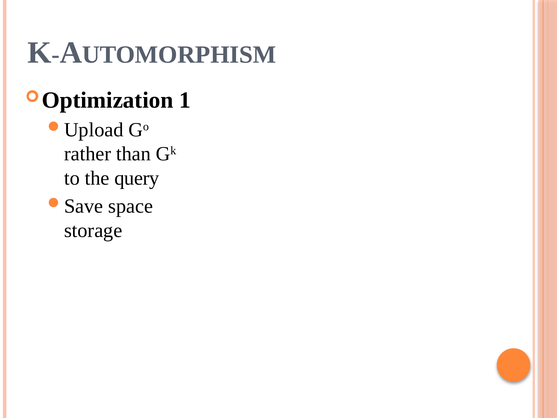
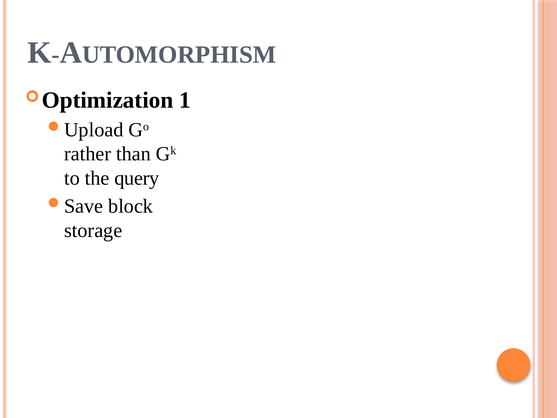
space: space -> block (131, 206)
